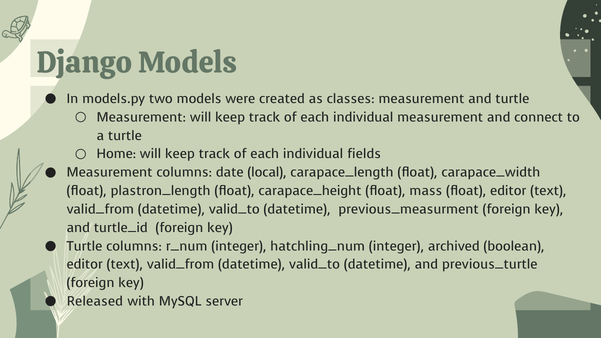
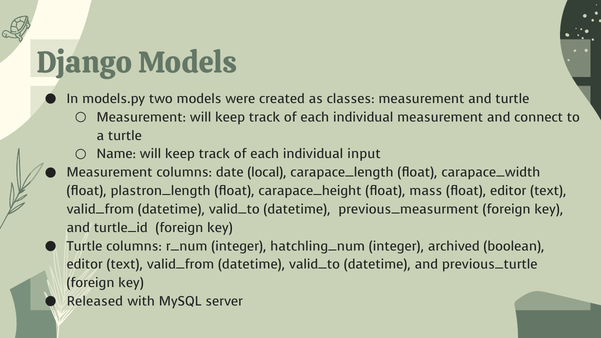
Home: Home -> Name (116, 154)
fields: fields -> input (364, 154)
